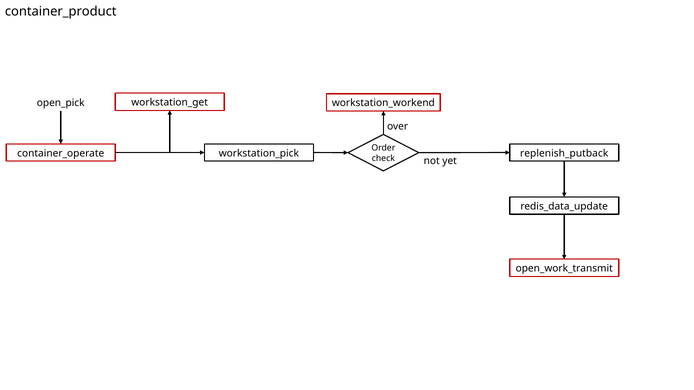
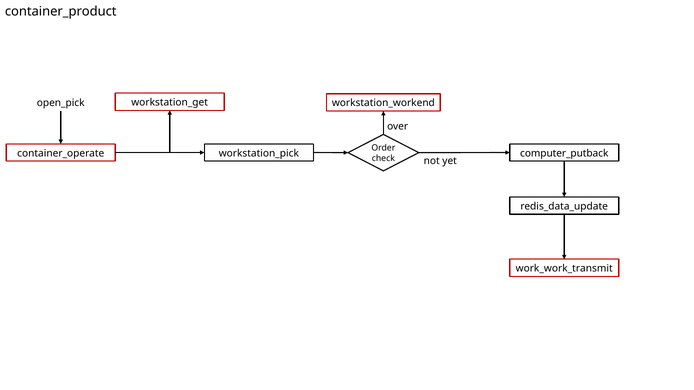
replenish_putback: replenish_putback -> computer_putback (564, 153)
open_work_transmit: open_work_transmit -> work_work_transmit (564, 269)
